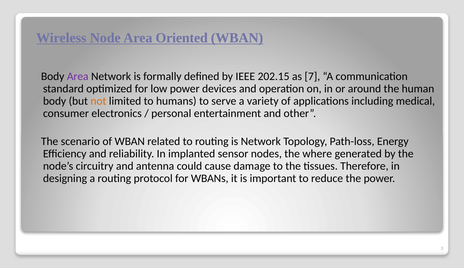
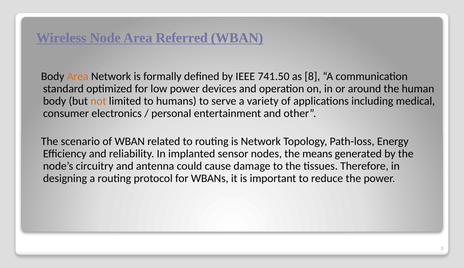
Oriented: Oriented -> Referred (182, 38)
Area colour: purple -> orange (78, 76)
202.15: 202.15 -> 741.50 (274, 76)
7: 7 -> 8 (312, 76)
where: where -> means (317, 154)
